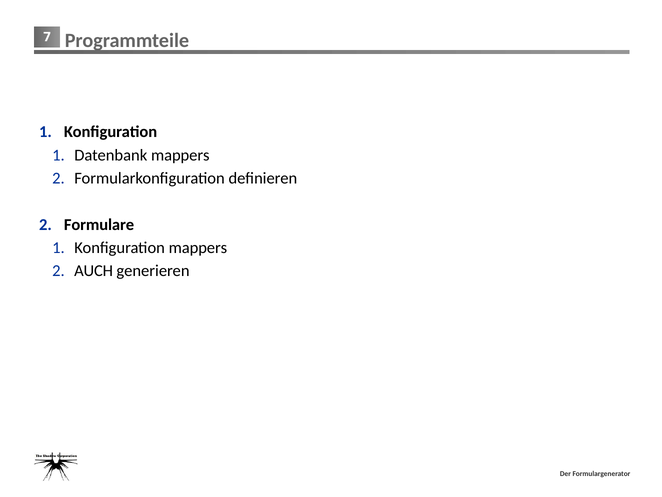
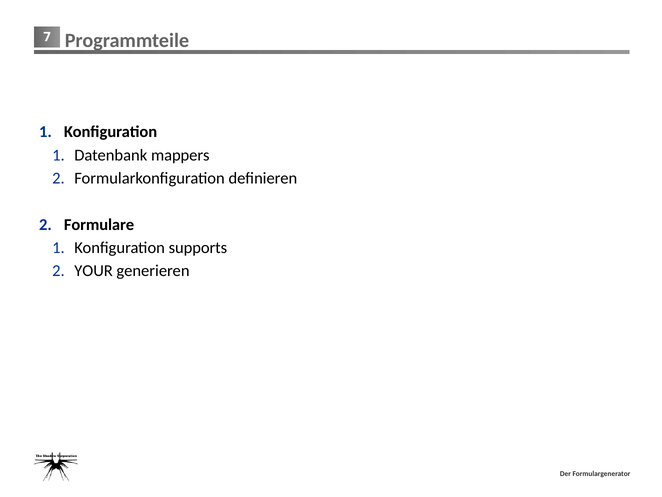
Konfiguration mappers: mappers -> supports (198, 248)
AUCH: AUCH -> YOUR (94, 271)
